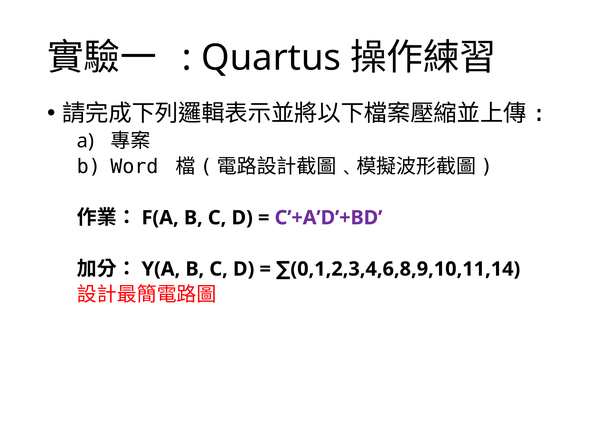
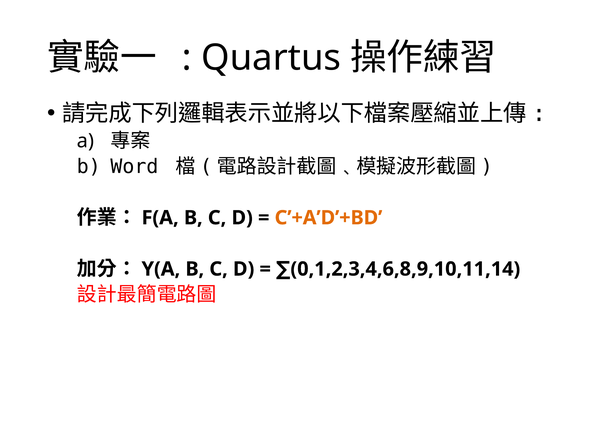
C’+A’D’+BD colour: purple -> orange (329, 218)
